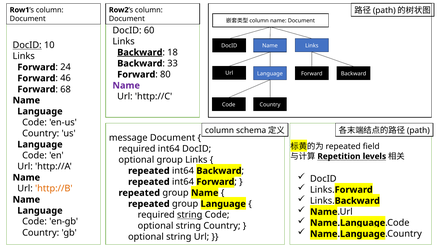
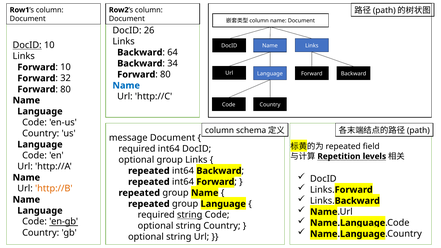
60: 60 -> 26 (149, 30)
Backward underline: present -> none (140, 52)
18: 18 -> 64 (173, 52)
33: 33 -> 34 (173, 63)
24: 24 -> 10 (66, 67)
46: 46 -> 32 (66, 78)
Name colour: purple -> blue (126, 86)
68: 68 -> 80 (66, 89)
en-gb underline: none -> present (64, 222)
